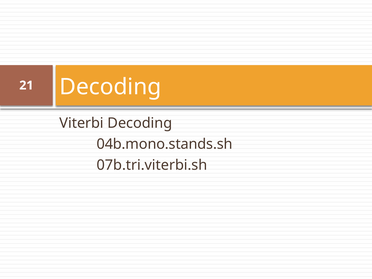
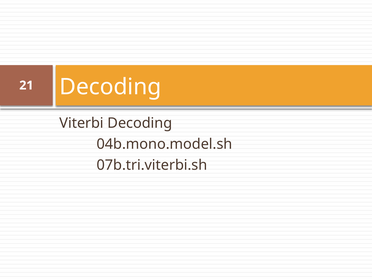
04b.mono.stands.sh: 04b.mono.stands.sh -> 04b.mono.model.sh (165, 144)
